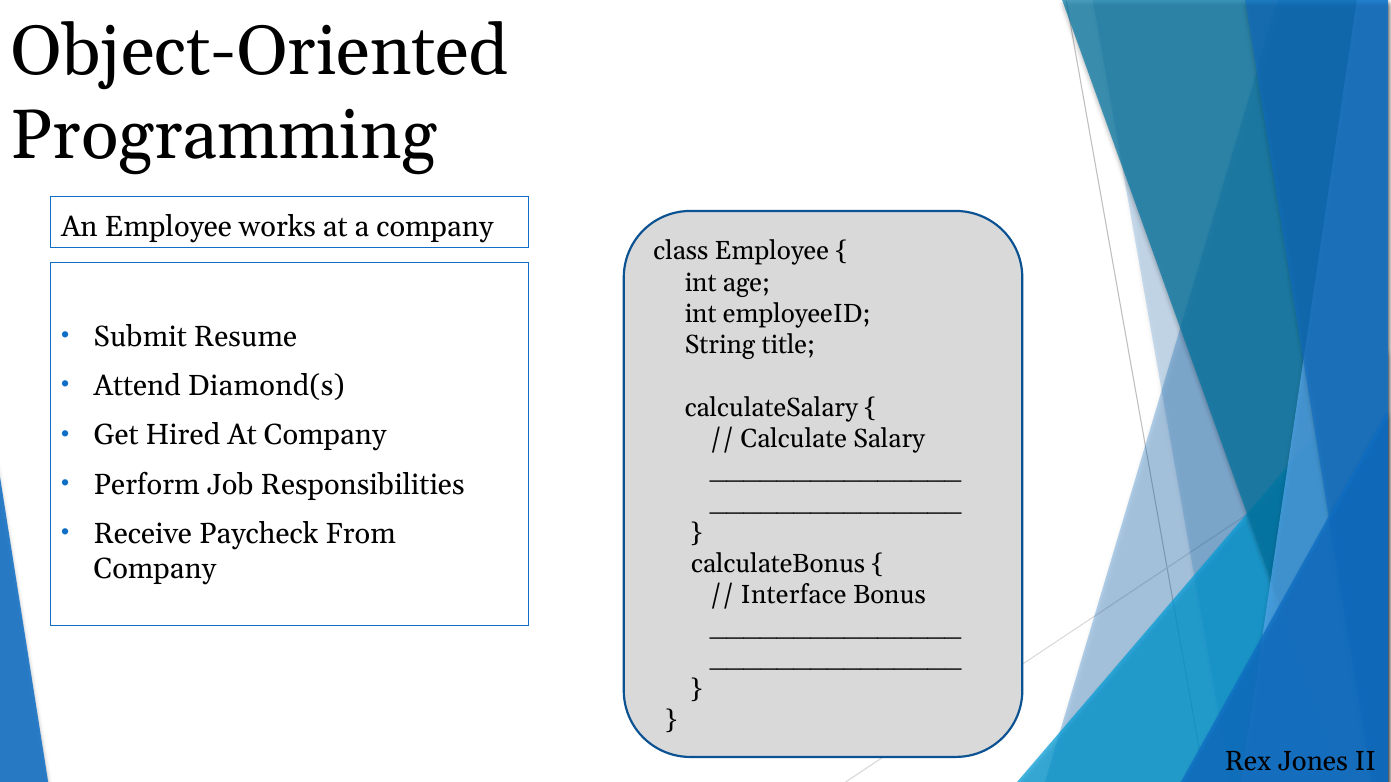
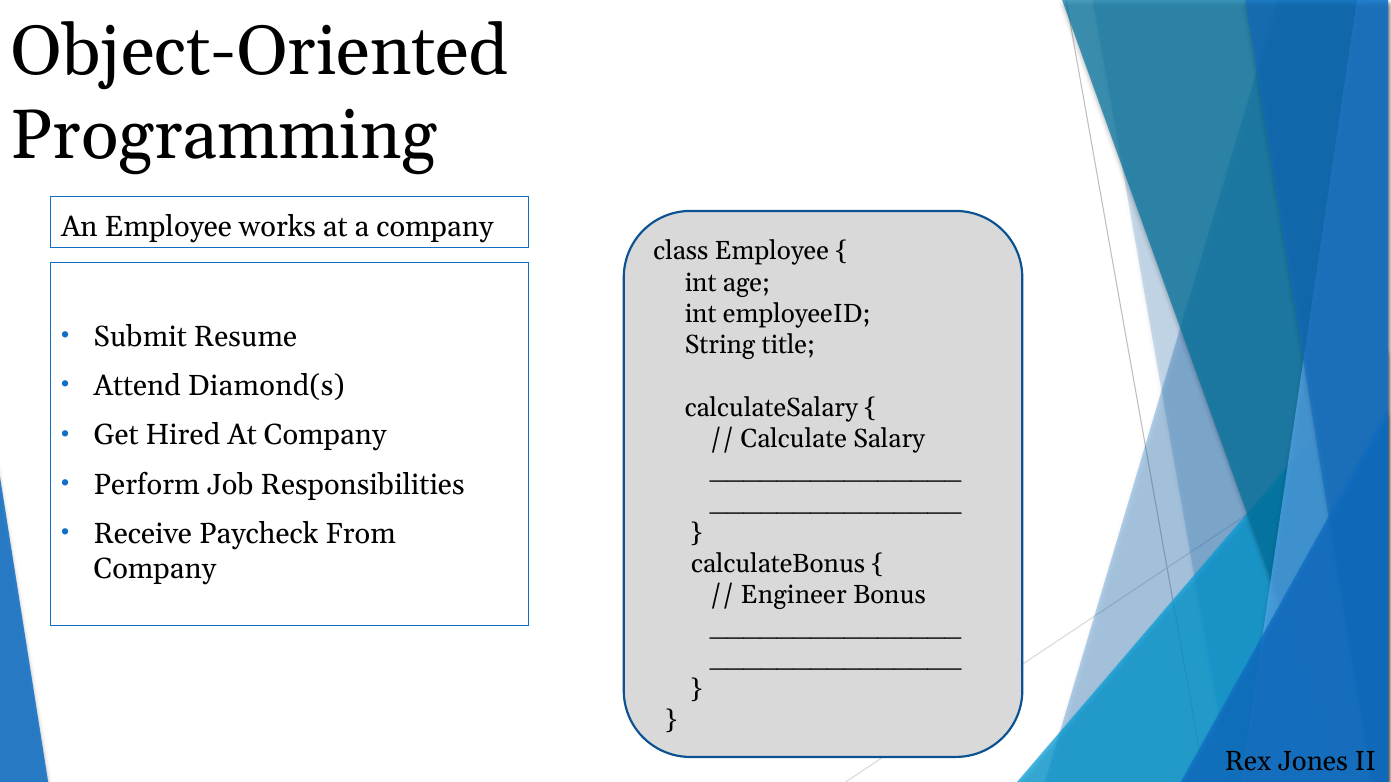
Interface: Interface -> Engineer (794, 596)
